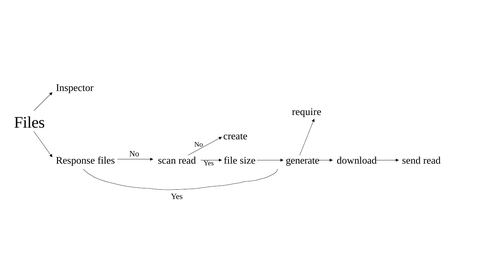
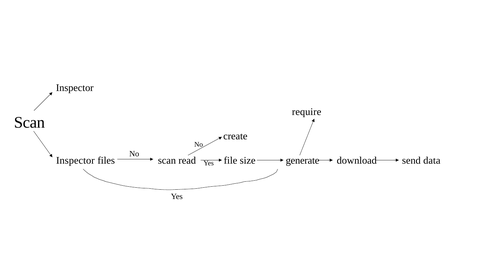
Files: Files -> Scan (29, 123)
Response: Response -> Inspector (75, 161)
send read: read -> data (432, 161)
